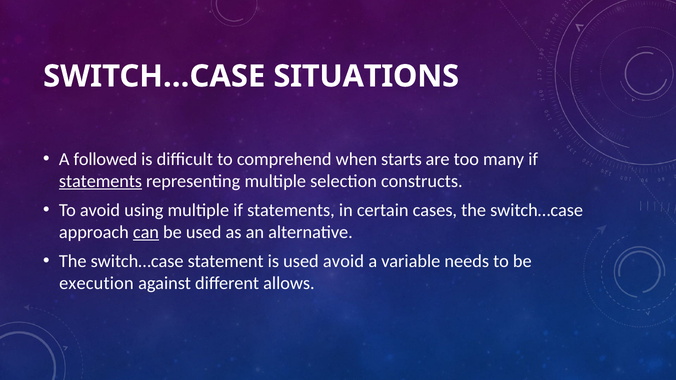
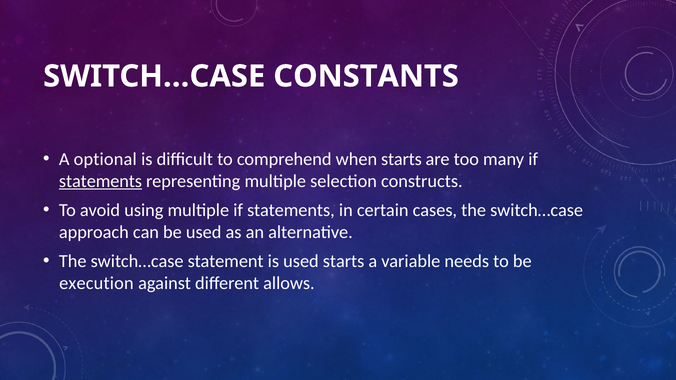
SITUATIONS: SITUATIONS -> CONSTANTS (366, 76)
followed: followed -> optional (105, 159)
can underline: present -> none (146, 232)
used avoid: avoid -> starts (344, 261)
